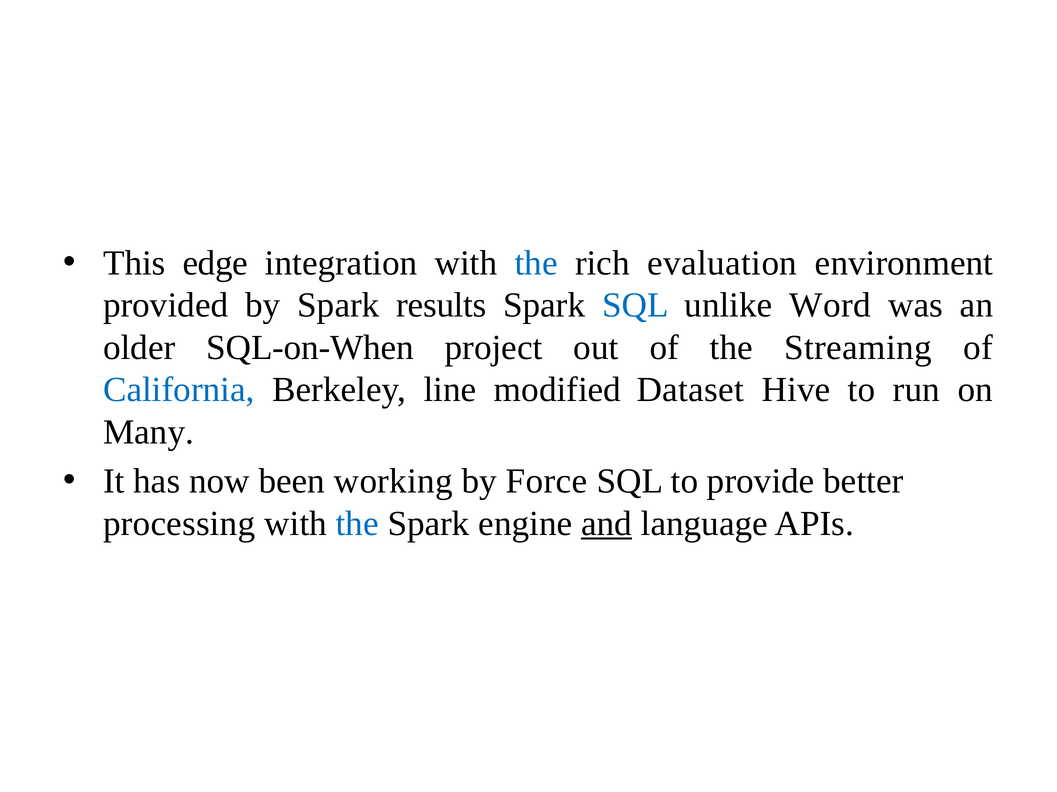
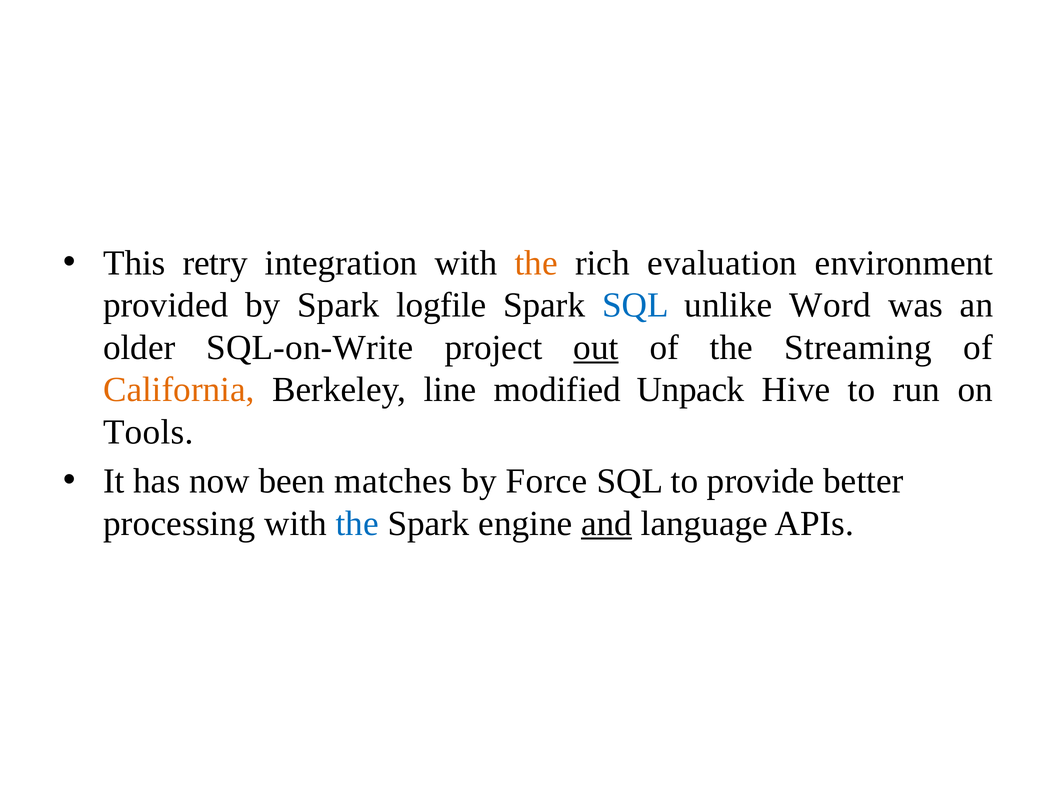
edge: edge -> retry (215, 263)
the colour: blue -> orange (536, 263)
results: results -> logfile (441, 305)
SQL-on-When: SQL-on-When -> SQL-on-Write (310, 348)
out underline: none -> present (596, 348)
California colour: blue -> orange (179, 390)
Dataset: Dataset -> Unpack (691, 390)
Many: Many -> Tools (148, 432)
working: working -> matches (393, 482)
